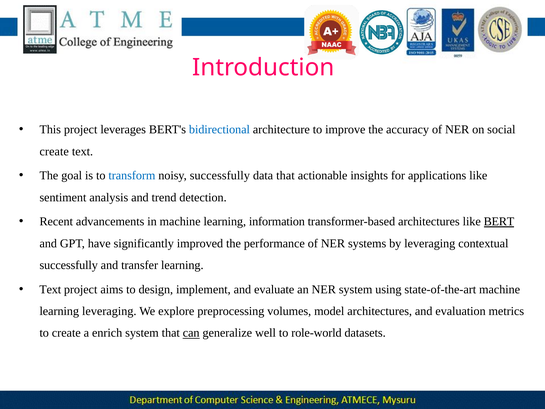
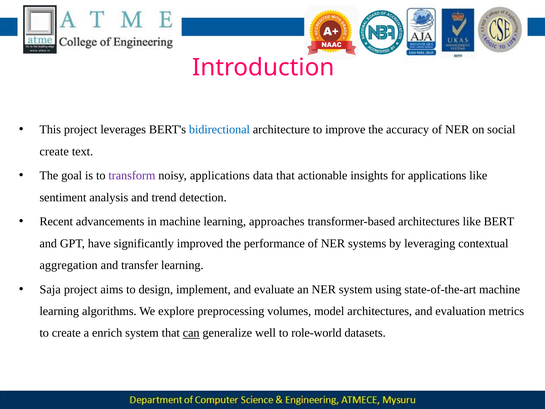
transform colour: blue -> purple (132, 175)
noisy successfully: successfully -> applications (220, 175)
information: information -> approaches (277, 221)
BERT underline: present -> none (499, 221)
successfully: successfully -> aggregation (69, 265)
Text: Text -> Saja (50, 289)
learning leveraging: leveraging -> algorithms (109, 311)
